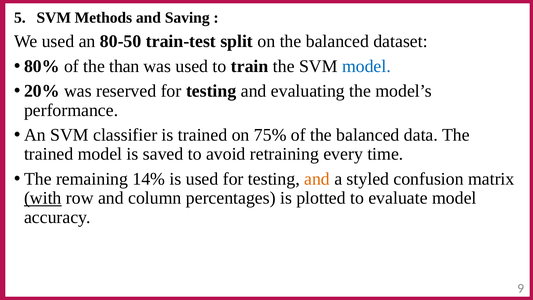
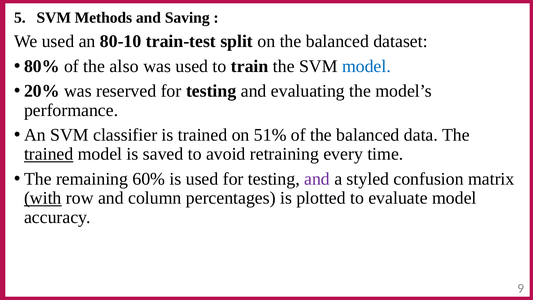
80-50: 80-50 -> 80-10 (121, 41)
than: than -> also (124, 66)
75%: 75% -> 51% (270, 135)
trained underline: none -> present (49, 154)
14%: 14% -> 60% (149, 179)
and colour: orange -> purple (317, 179)
